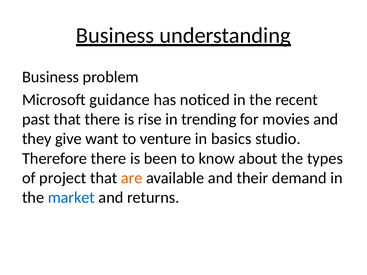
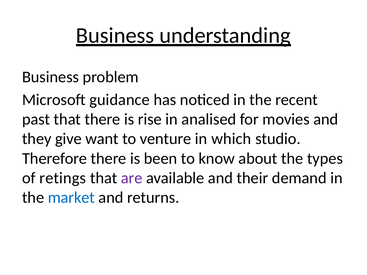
trending: trending -> analised (209, 119)
basics: basics -> which (231, 139)
project: project -> retings (63, 178)
are colour: orange -> purple (132, 178)
